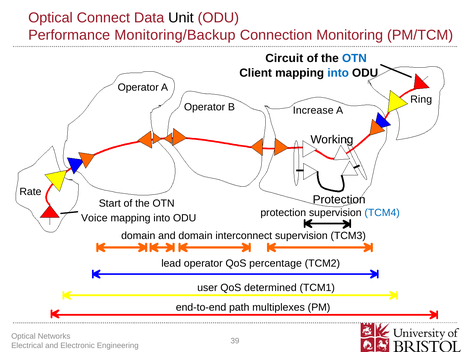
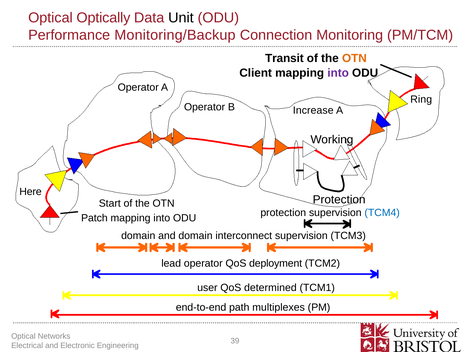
Connect: Connect -> Optically (103, 18)
Circuit: Circuit -> Transit (284, 58)
OTN colour: blue -> orange (354, 58)
into colour: blue -> purple (338, 73)
Rate: Rate -> Here (31, 192)
Voice: Voice -> Patch (94, 218)
percentage: percentage -> deployment (276, 264)
